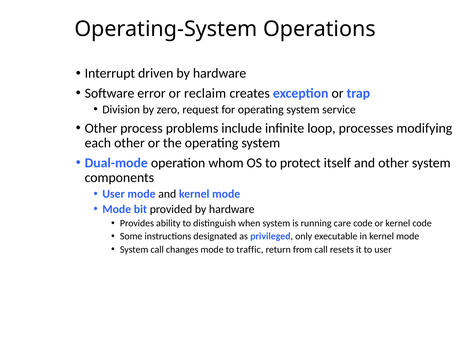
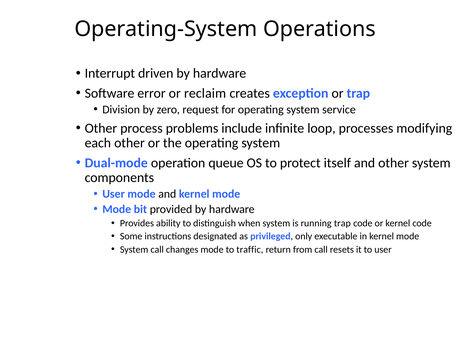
whom: whom -> queue (226, 162)
running care: care -> trap (342, 223)
